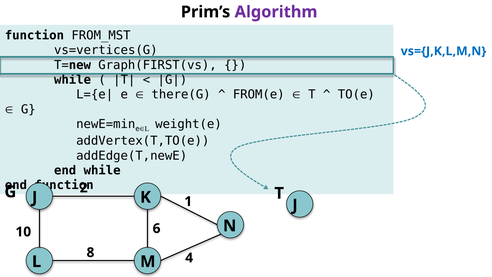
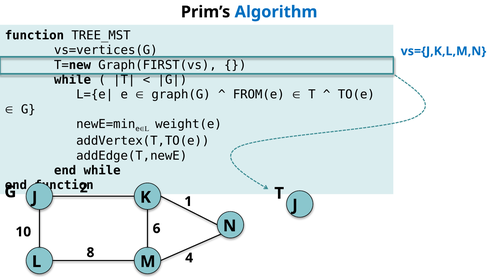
Algorithm colour: purple -> blue (276, 12)
FROM_MST: FROM_MST -> TREE_MST (101, 35)
there(G: there(G -> graph(G (181, 94)
